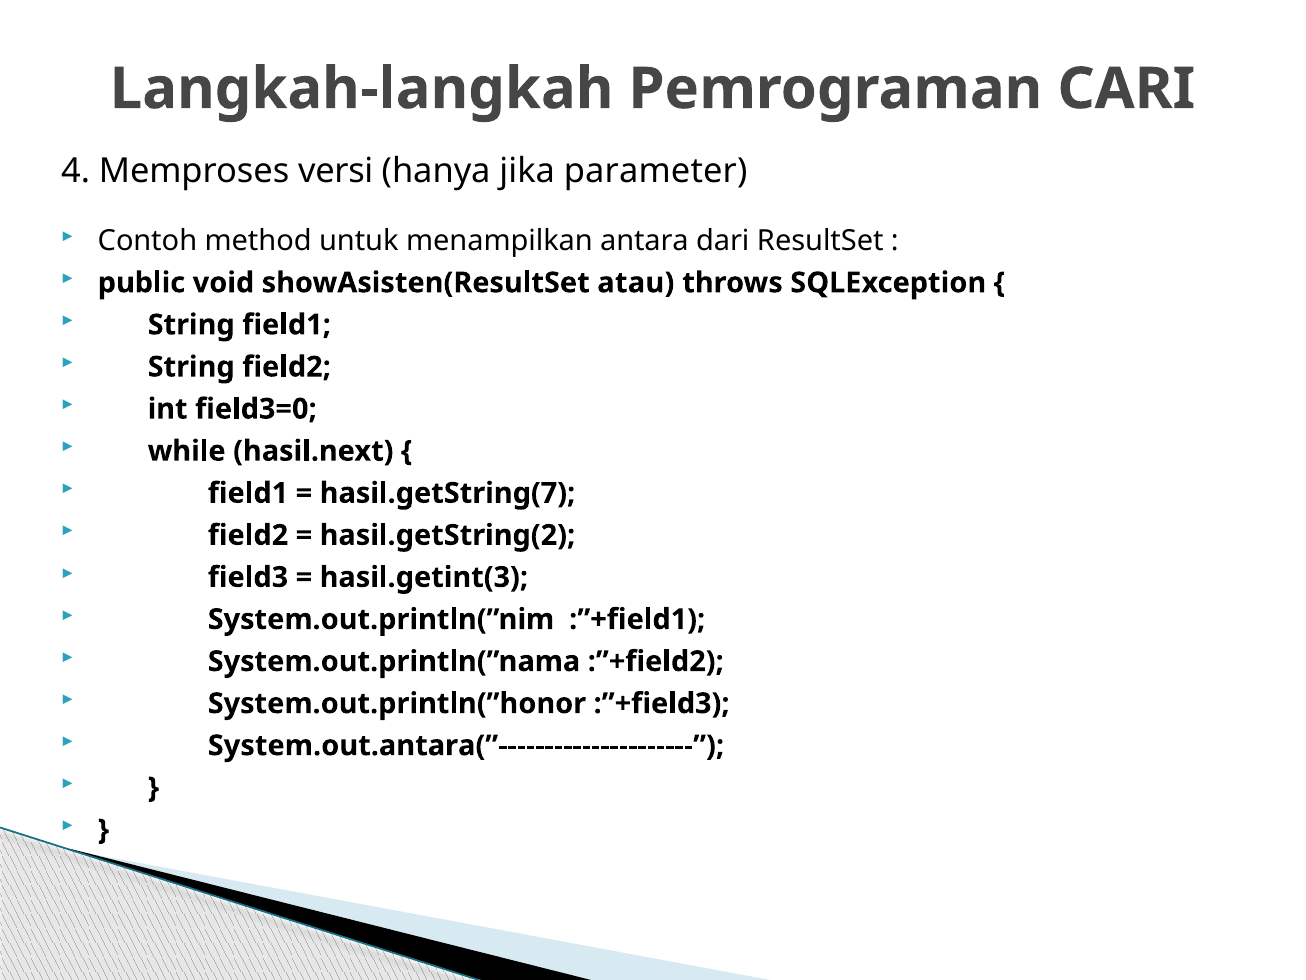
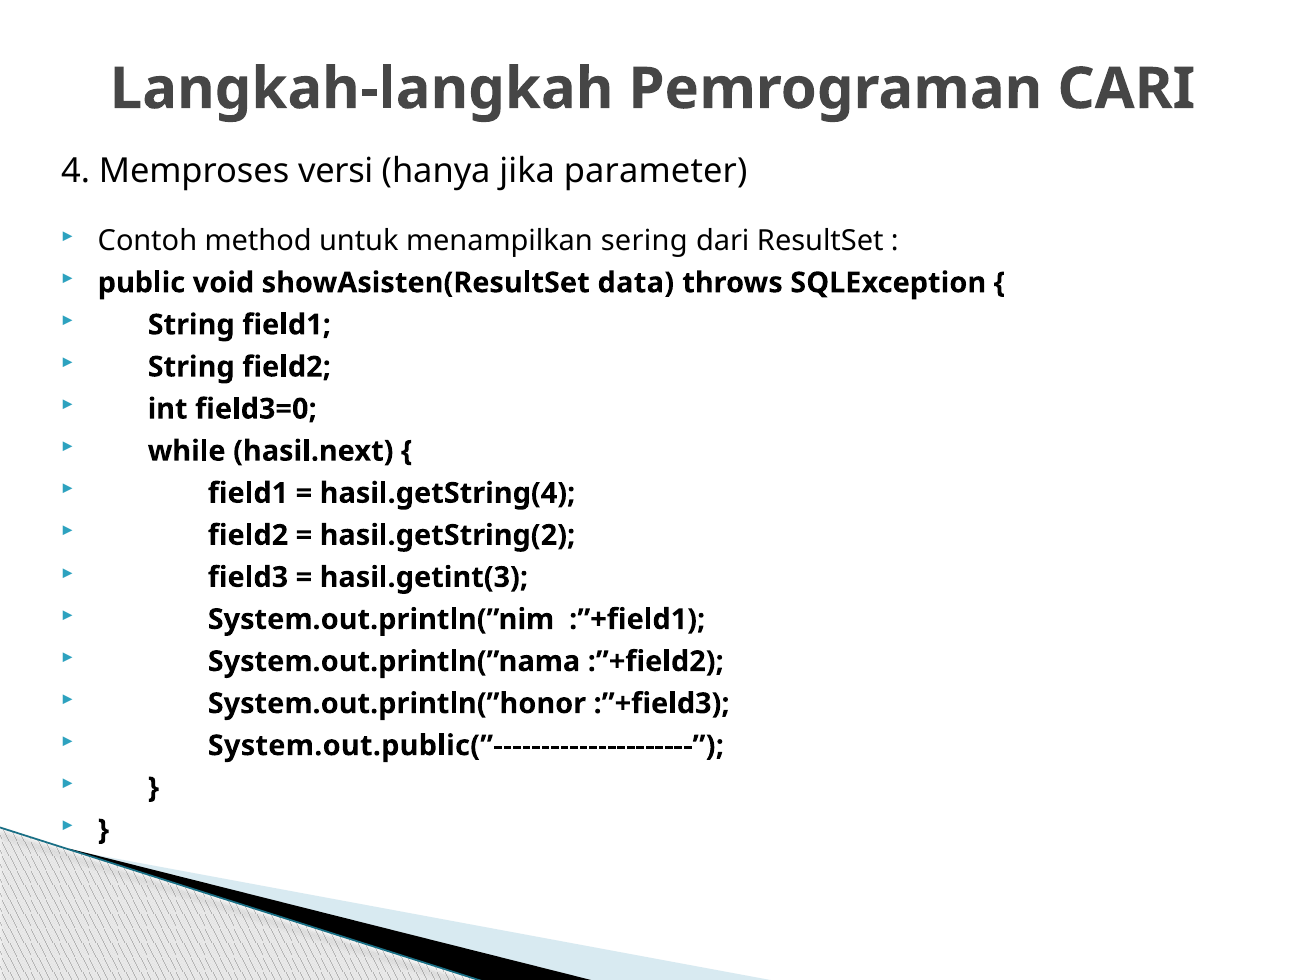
antara: antara -> sering (644, 241)
atau: atau -> data (636, 283)
hasil.getString(7: hasil.getString(7 -> hasil.getString(4 (447, 493)
System.out.antara(”---------------------: System.out.antara(”--------------------- -> System.out.public(”--------------------- (466, 745)
